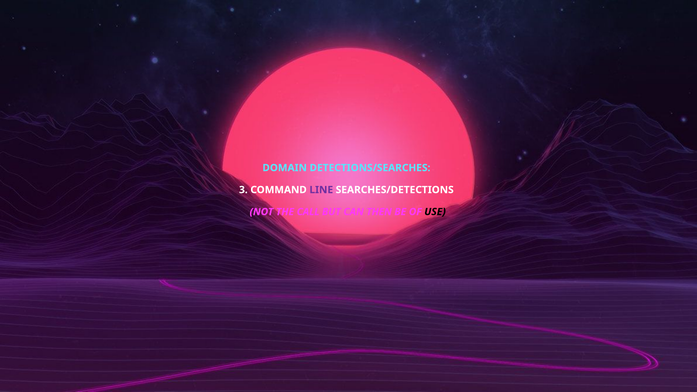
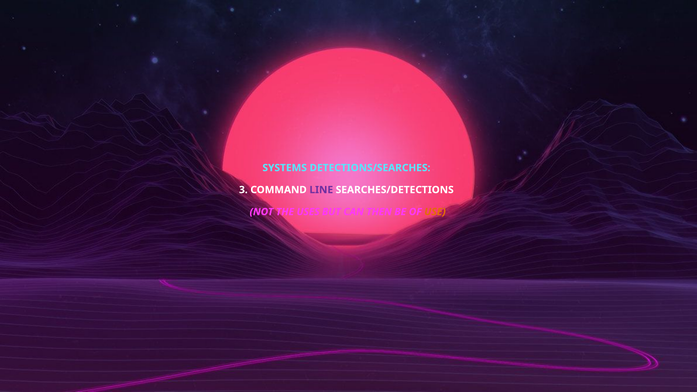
DOMAIN: DOMAIN -> SYSTEMS (285, 168)
CALL: CALL -> USES (308, 212)
USE colour: black -> orange (435, 212)
